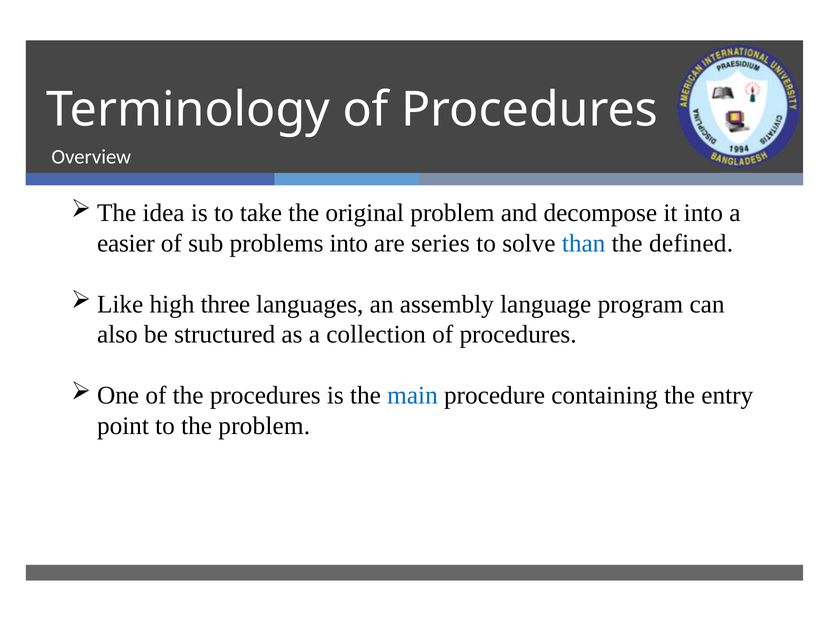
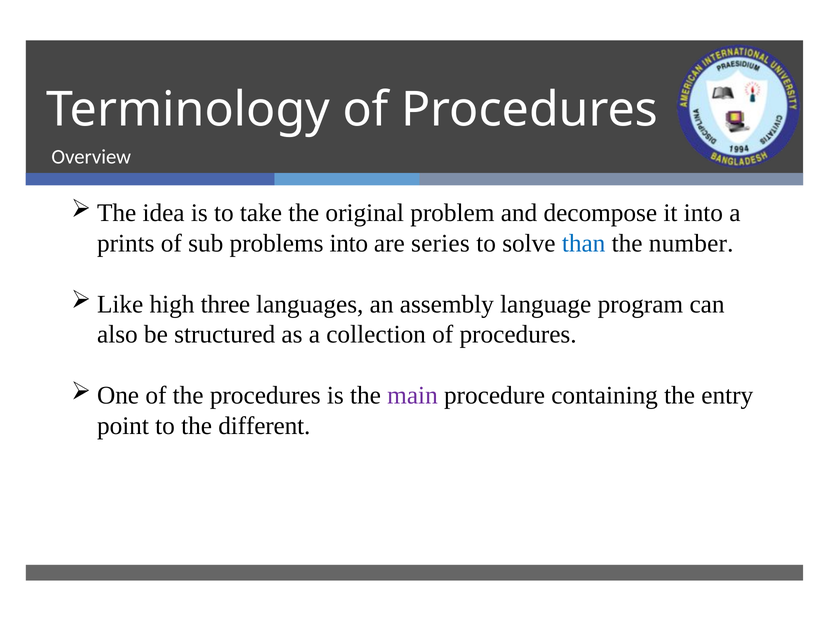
easier: easier -> prints (126, 243)
defined: defined -> number (691, 243)
main colour: blue -> purple (413, 395)
the problem: problem -> different (264, 426)
